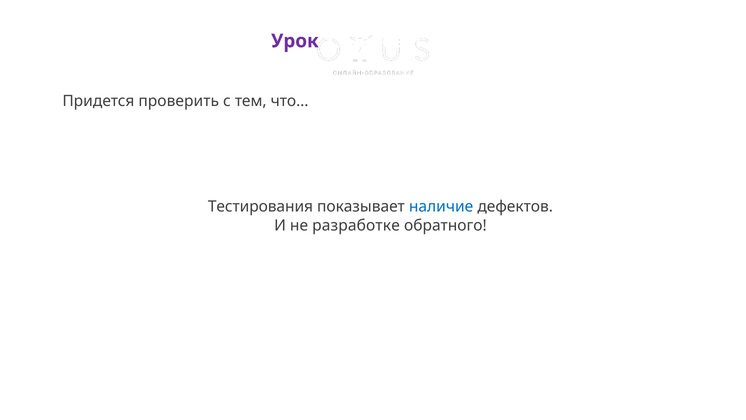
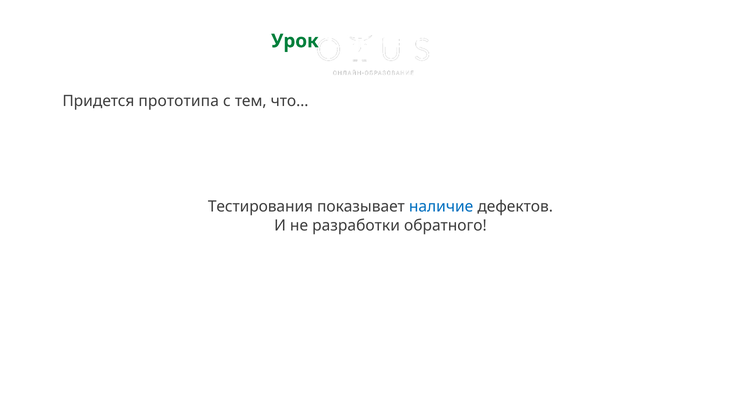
Урок colour: purple -> green (295, 41)
проверить: проверить -> прототипа (179, 101)
разработке: разработке -> разработки (356, 225)
